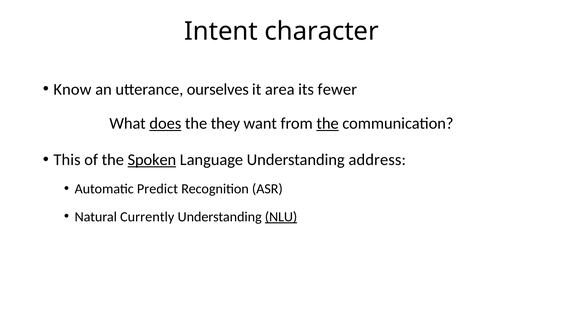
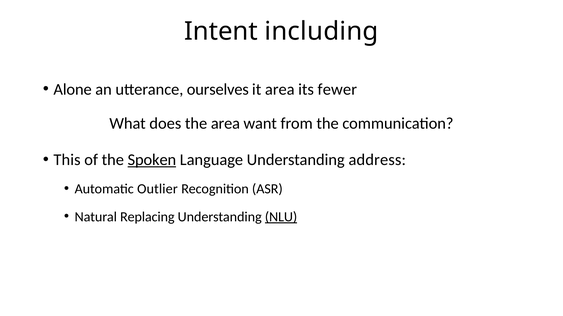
character: character -> including (321, 31)
Know: Know -> Alone (73, 90)
does underline: present -> none (165, 124)
the they: they -> area (225, 124)
the underline: present -> none (328, 124)
Predict: Predict -> Outlier (157, 189)
Currently: Currently -> Replacing (147, 217)
